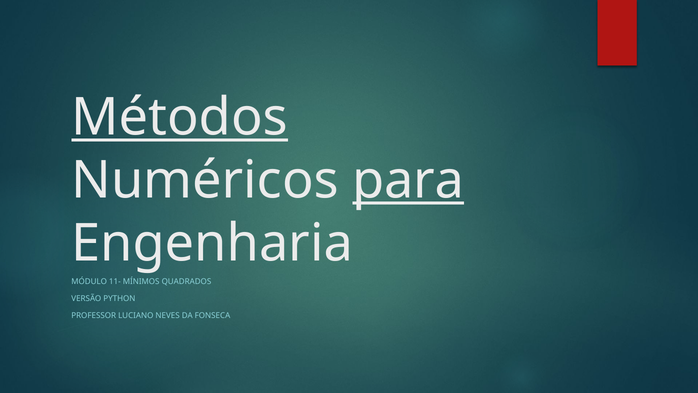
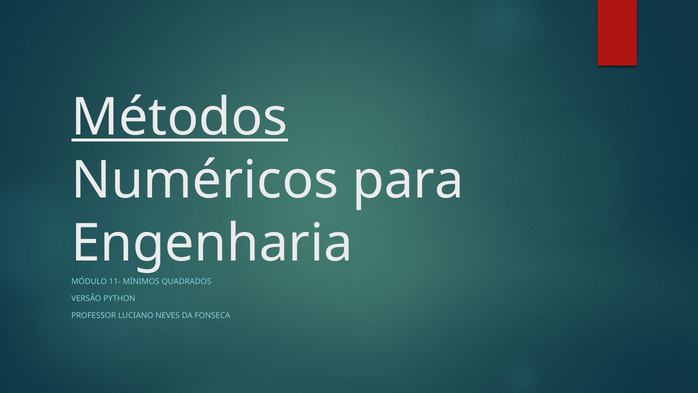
para underline: present -> none (408, 180)
